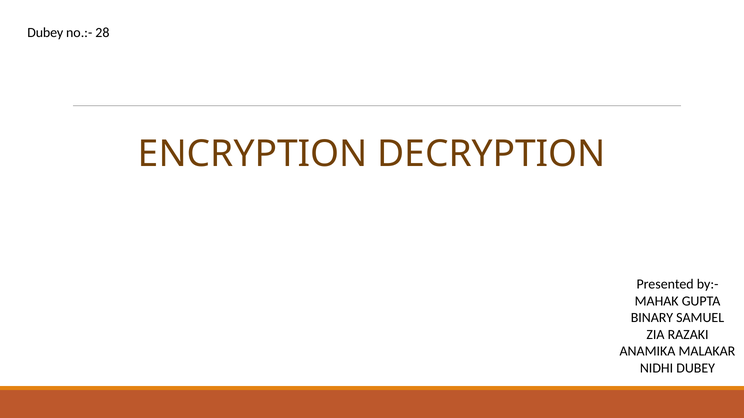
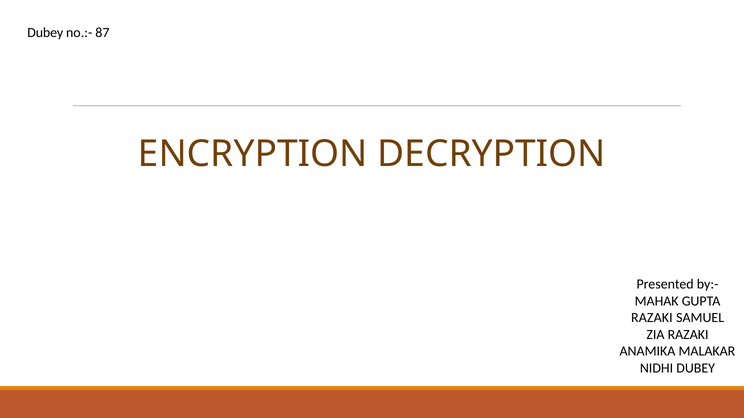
28: 28 -> 87 (102, 33)
BINARY: BINARY -> RAZAKI (652, 318)
